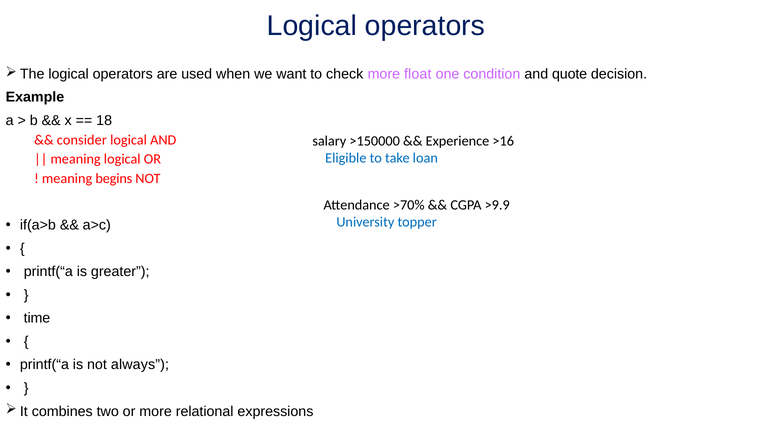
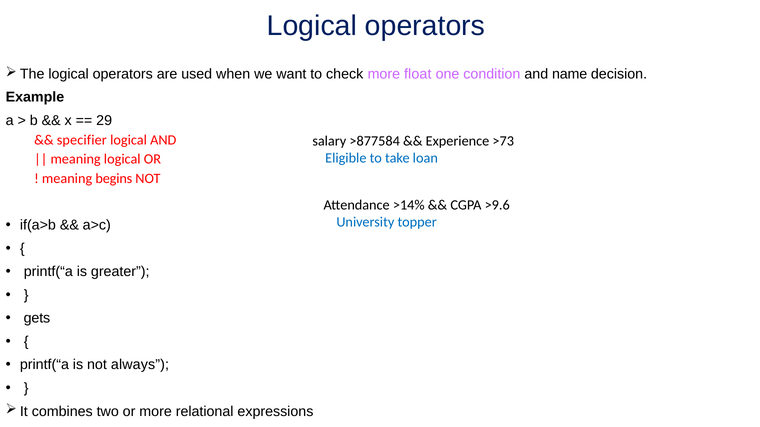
quote: quote -> name (570, 74)
18: 18 -> 29 (104, 121)
consider: consider -> specifier (82, 140)
>150000: >150000 -> >877584 (375, 141)
>16: >16 -> >73 (503, 141)
>70%: >70% -> >14% (409, 205)
>9.9: >9.9 -> >9.6 (497, 205)
time: time -> gets (37, 319)
